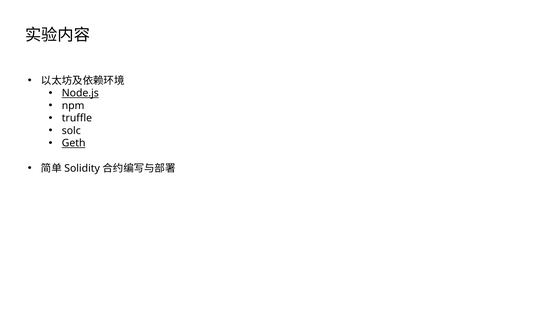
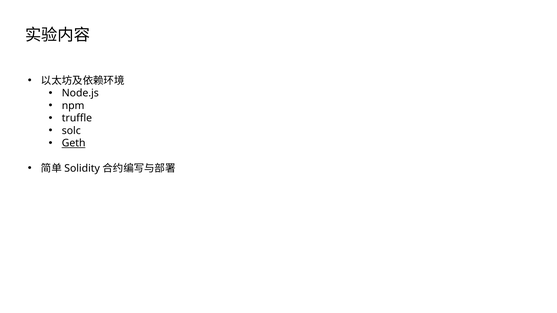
Node.js underline: present -> none (80, 93)
